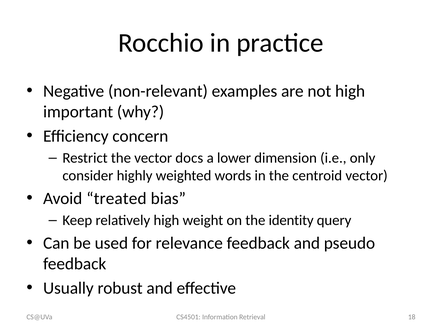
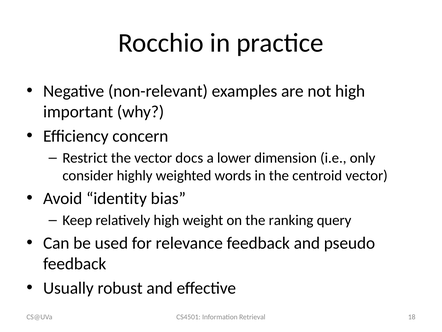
treated: treated -> identity (117, 198)
identity: identity -> ranking (291, 220)
